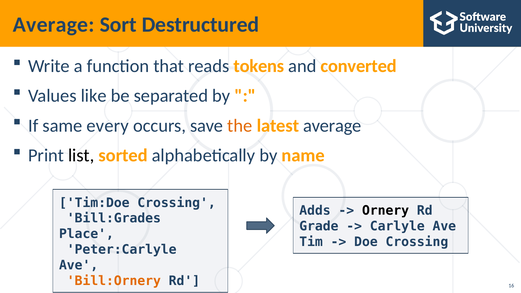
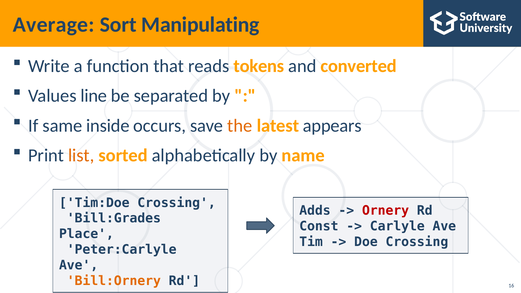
Destructured: Destructured -> Manipulating (200, 25)
like: like -> line (94, 96)
every: every -> inside (108, 126)
latest average: average -> appears (332, 126)
list colour: black -> orange (81, 155)
Ornery colour: black -> red (386, 211)
Grade: Grade -> Const (319, 226)
